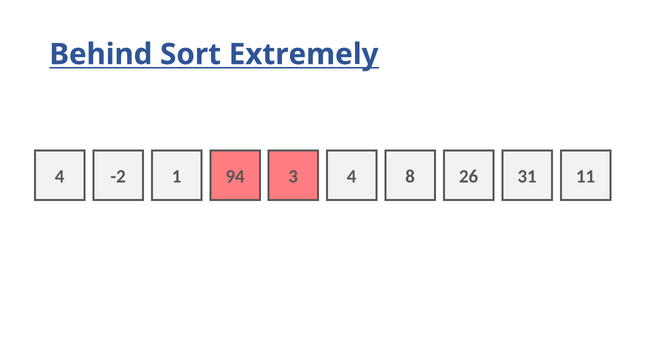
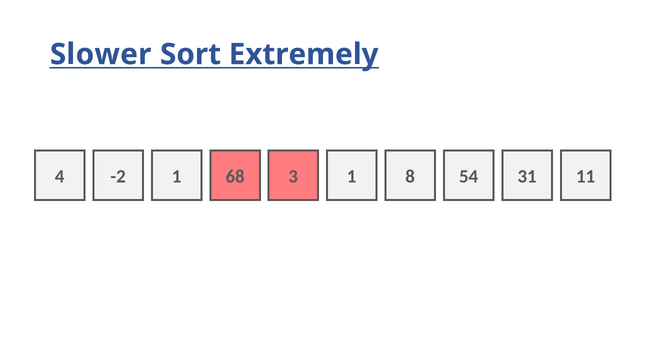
Behind: Behind -> Slower (101, 54)
94: 94 -> 68 (235, 176)
3 4: 4 -> 1 (352, 176)
26: 26 -> 54 (469, 176)
